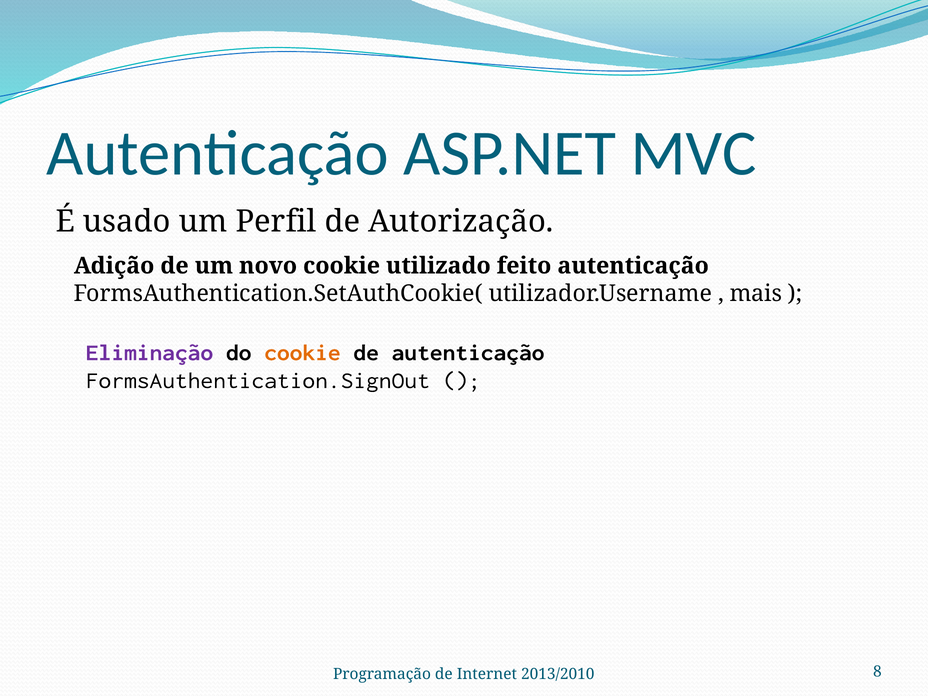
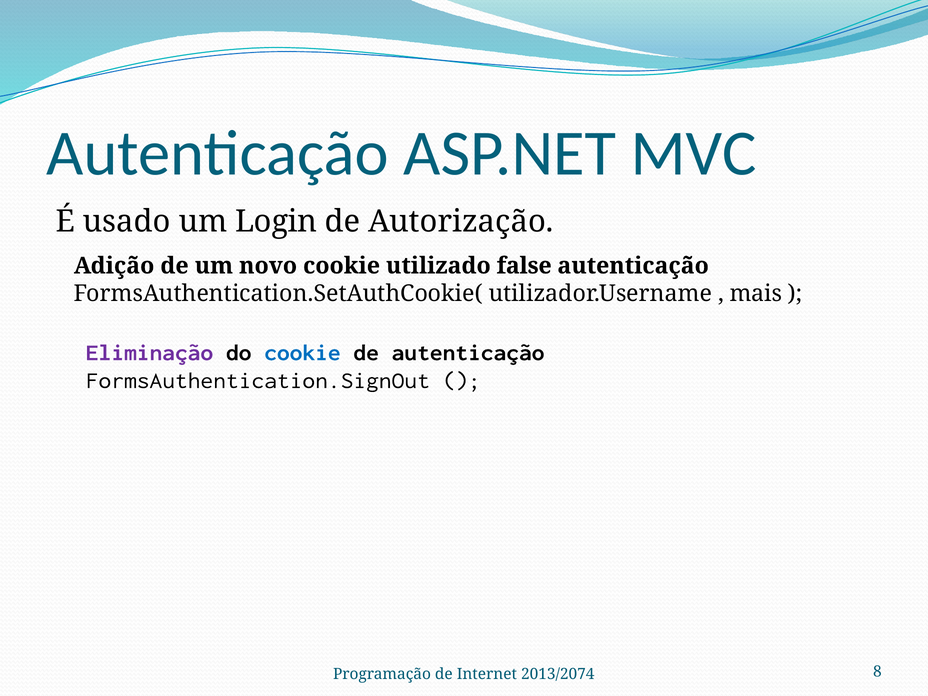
Perfil: Perfil -> Login (276, 222)
feito: feito -> false (524, 266)
cookie colour: orange -> blue (302, 353)
2013/2010: 2013/2010 -> 2013/2074 (558, 674)
